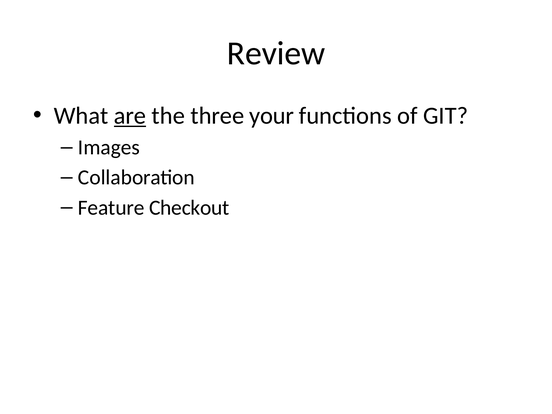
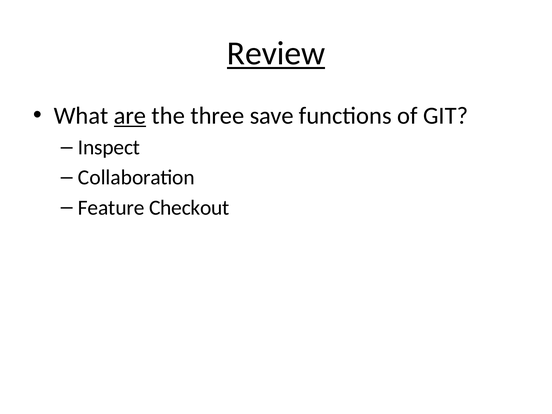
Review underline: none -> present (276, 53)
your: your -> save (272, 116)
Images: Images -> Inspect (109, 147)
